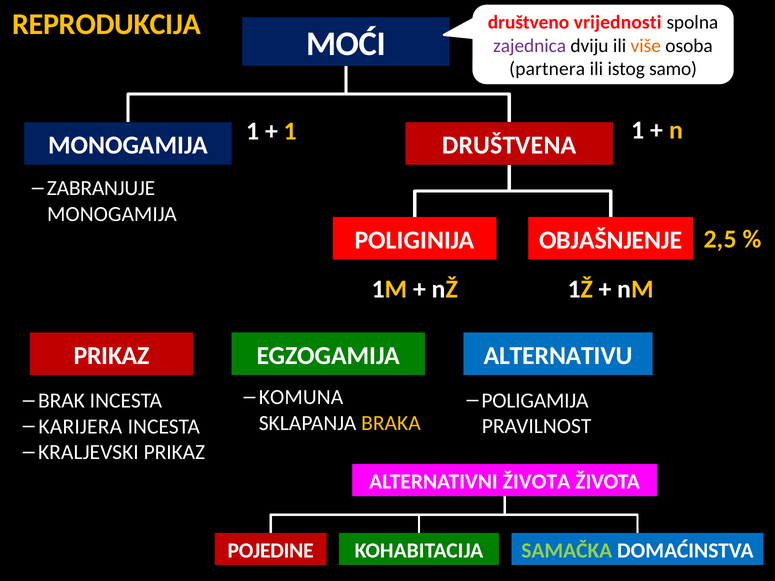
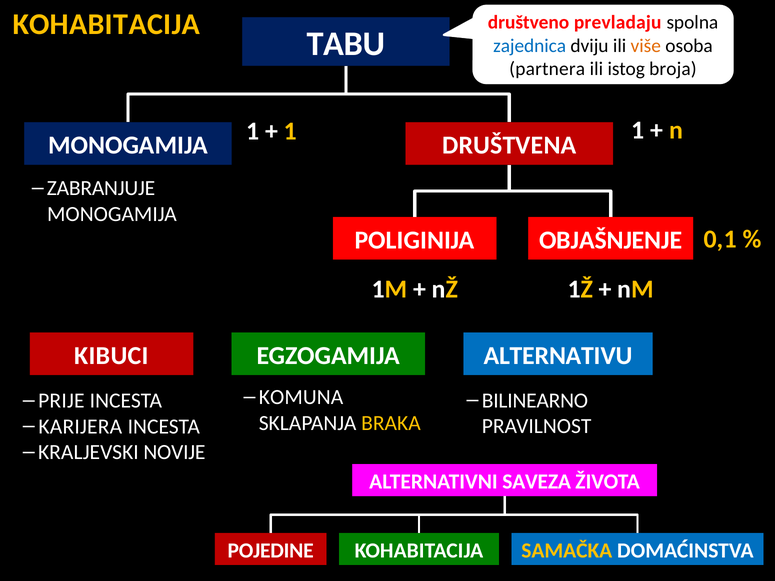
REPRODUKCIJA: REPRODUKCIJA -> KOHABITACIJA (106, 24)
vrijednosti: vrijednosti -> prevladaju (618, 23)
MOĆI: MOĆI -> TABU (346, 44)
zajednica colour: purple -> blue (530, 46)
samo: samo -> broja (673, 69)
2,5: 2,5 -> 0,1 (720, 239)
PRIKAZ: PRIKAZ -> KIBUCI (111, 356)
BRAK: BRAK -> PRIJE (61, 401)
POLIGAMIJA: POLIGAMIJA -> BILINEARNO (535, 401)
KRALJEVSKI PRIKAZ: PRIKAZ -> NOVIJE (174, 452)
ALTERNATIVNI ŽIVOTA: ŽIVOTA -> SAVEZA (537, 482)
SAMAČKA colour: light green -> yellow (567, 551)
